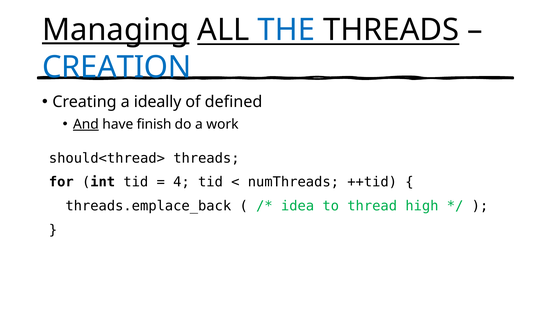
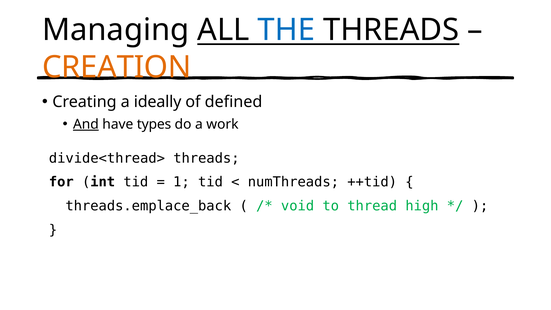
Managing underline: present -> none (116, 30)
CREATION colour: blue -> orange (117, 67)
finish: finish -> types (154, 124)
should<thread>: should<thread> -> divide<thread> (107, 158)
4: 4 -> 1 (181, 182)
idea: idea -> void (298, 206)
